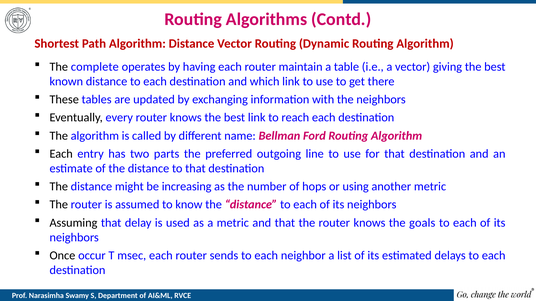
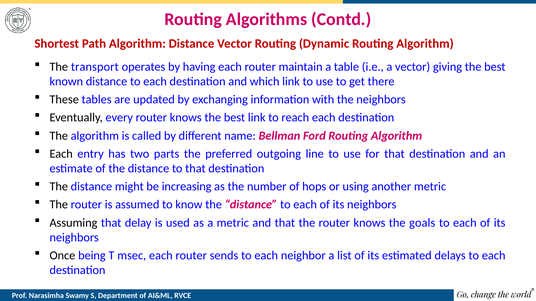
complete: complete -> transport (95, 67)
occur: occur -> being (92, 256)
